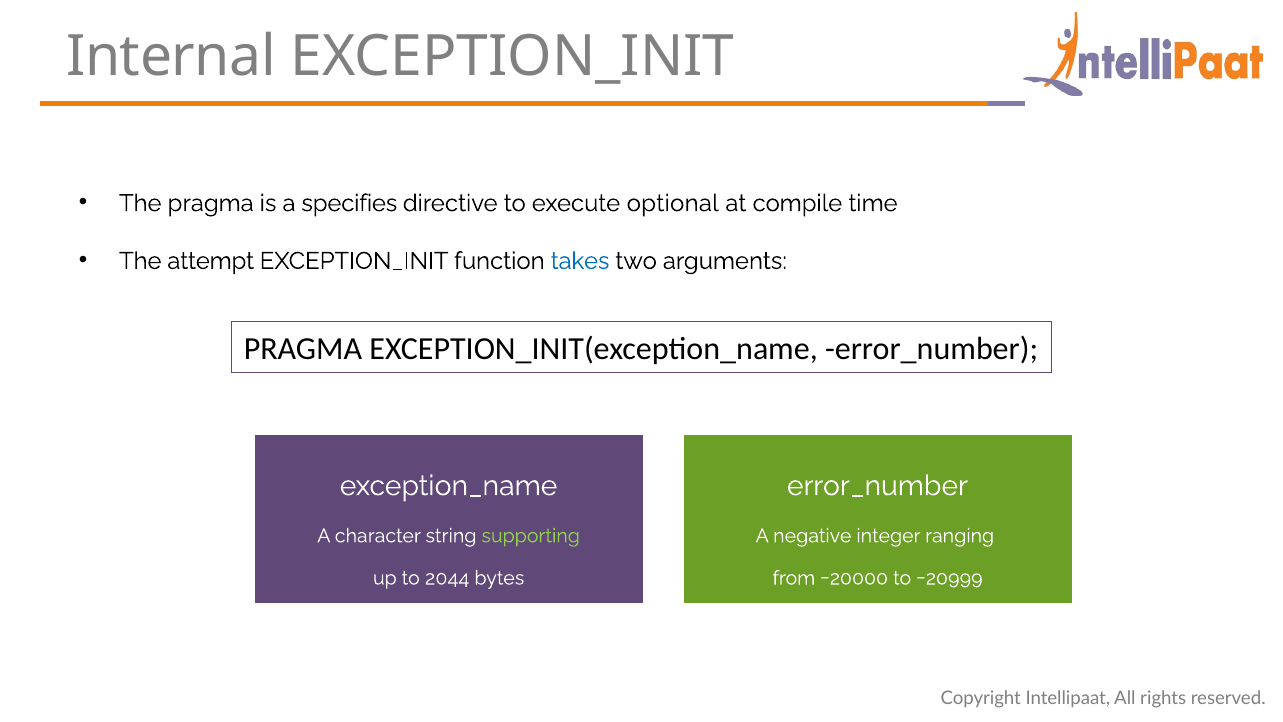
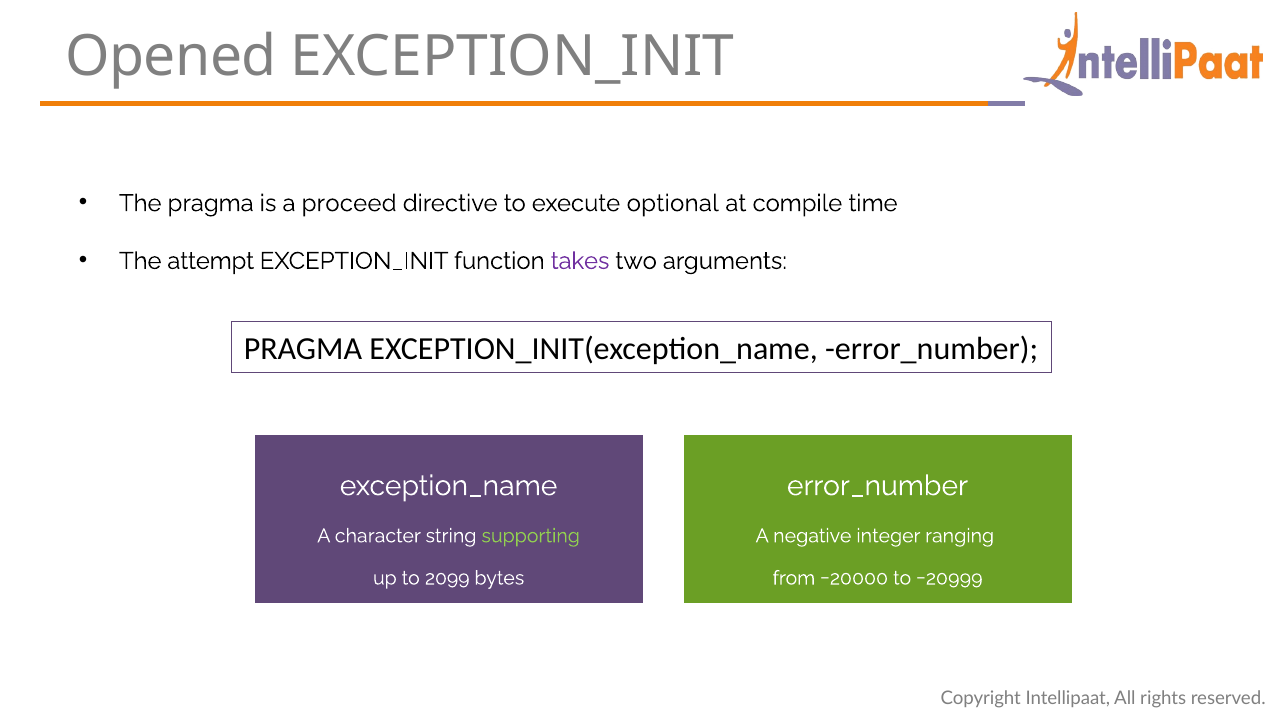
Internal: Internal -> Opened (171, 57)
specifies: specifies -> proceed (349, 203)
takes colour: blue -> purple (580, 261)
2044: 2044 -> 2099 (447, 578)
